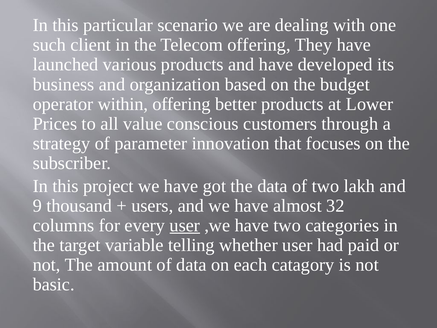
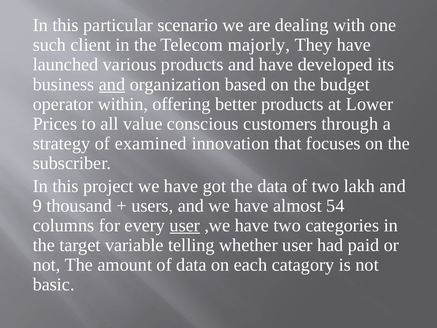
Telecom offering: offering -> majorly (259, 45)
and underline: none -> present (112, 84)
parameter: parameter -> examined (151, 143)
32: 32 -> 54 (335, 206)
